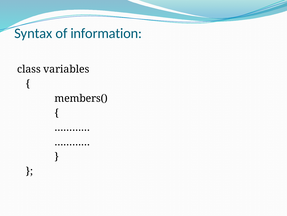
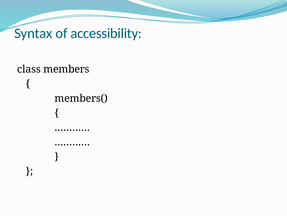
information: information -> accessibility (106, 33)
variables: variables -> members (66, 69)
